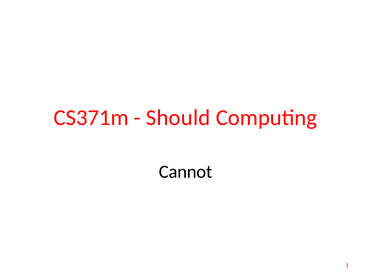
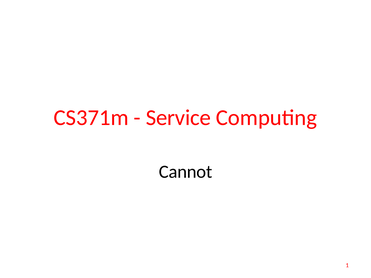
Should: Should -> Service (178, 118)
